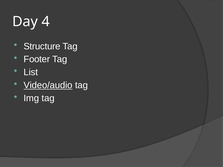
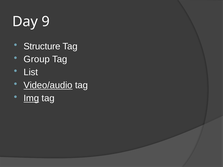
4: 4 -> 9 (46, 22)
Footer: Footer -> Group (37, 59)
Img underline: none -> present (31, 98)
